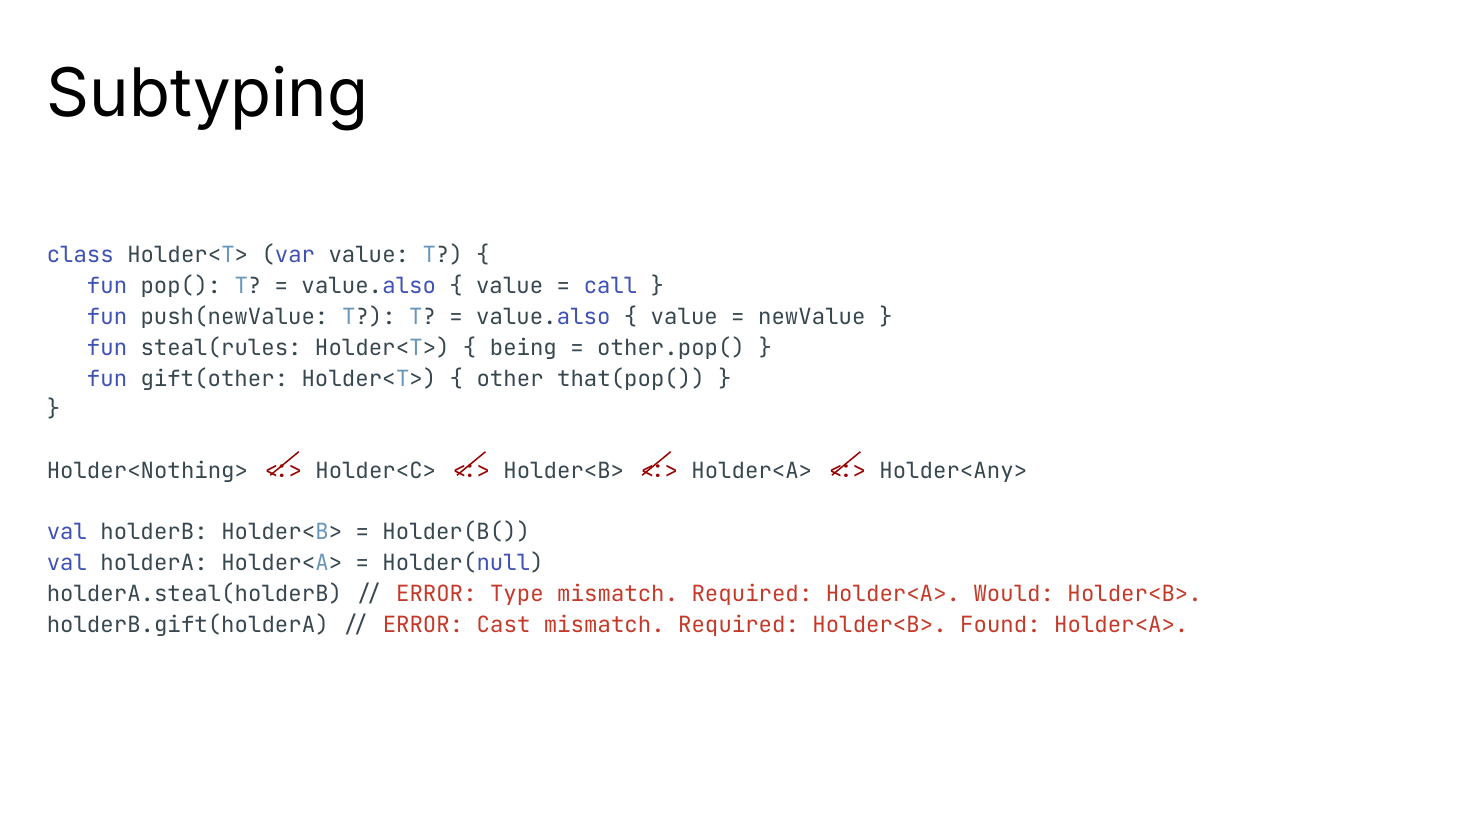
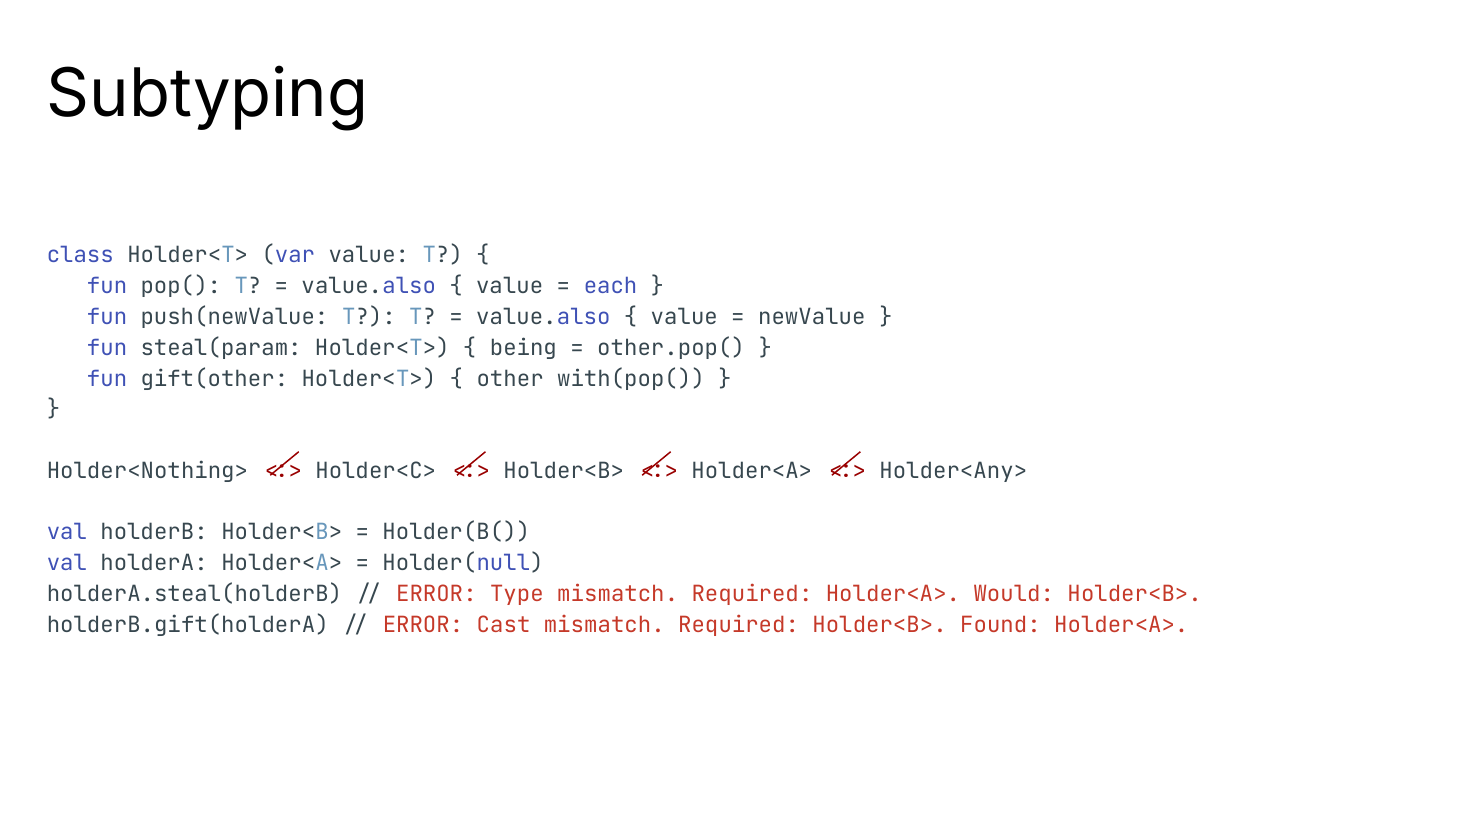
call: call -> each (611, 286)
steal(rules: steal(rules -> steal(param (221, 348)
other.that(pop(: other.that(pop( -> other.with(pop( (591, 379)
